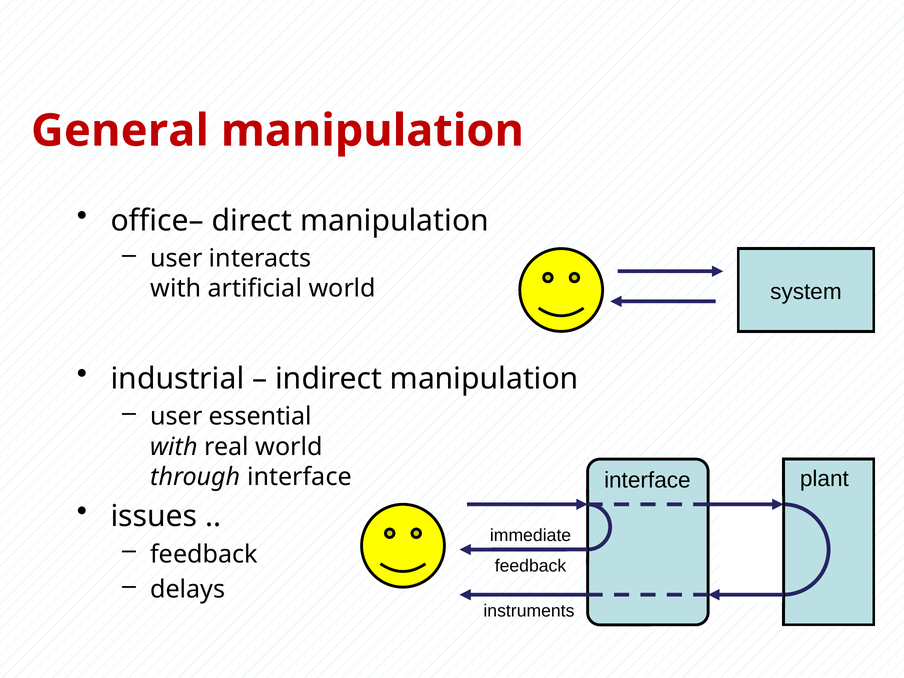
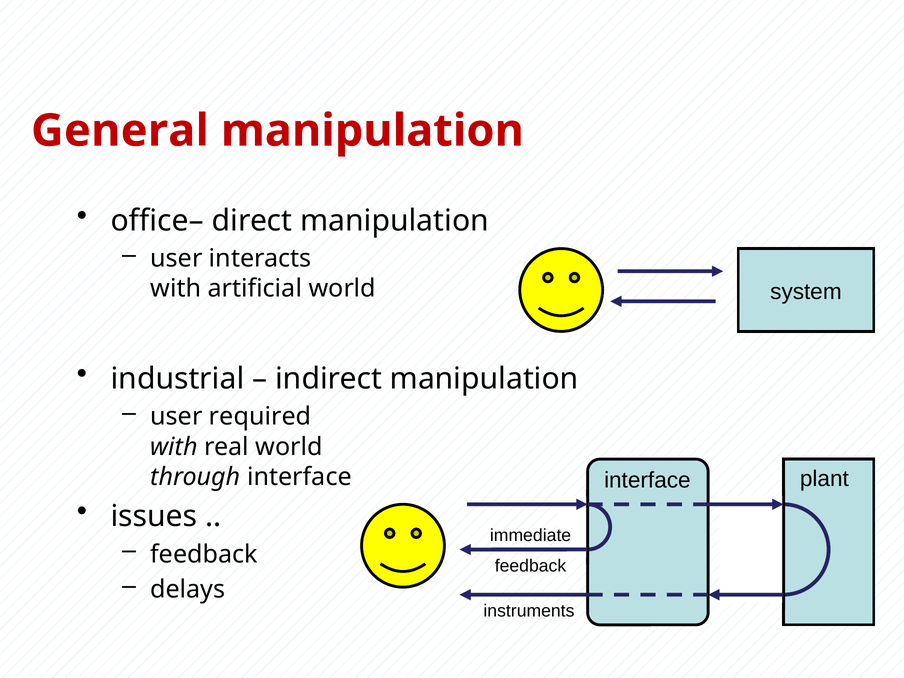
essential: essential -> required (260, 417)
